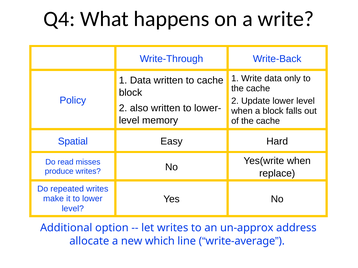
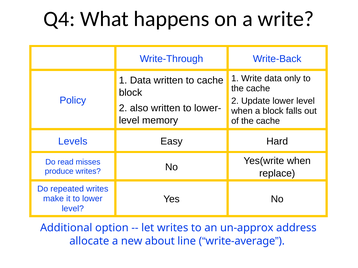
Spatial: Spatial -> Levels (73, 142)
which: which -> about (160, 241)
